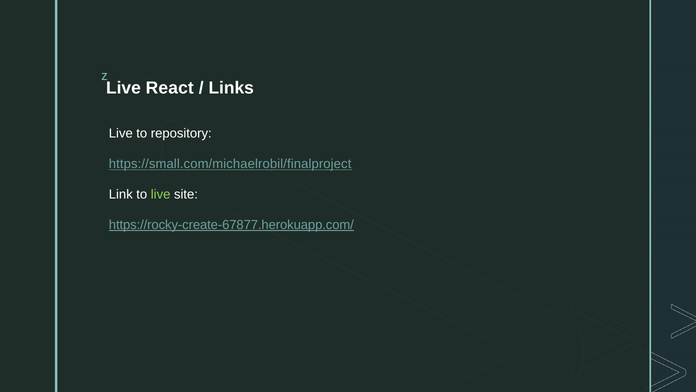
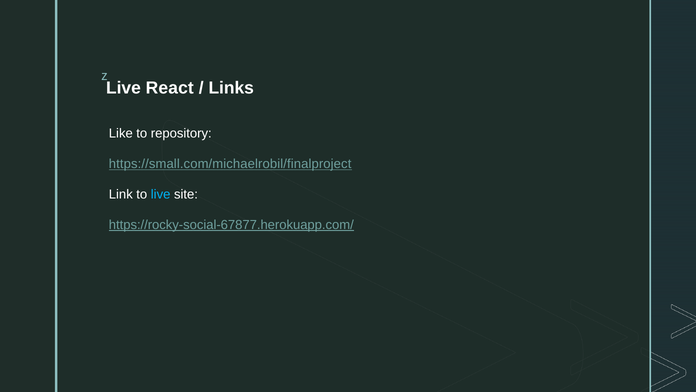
Live: Live -> Like (121, 133)
live colour: light green -> light blue (161, 194)
https://rocky-create-67877.herokuapp.com/: https://rocky-create-67877.herokuapp.com/ -> https://rocky-social-67877.herokuapp.com/ (231, 225)
